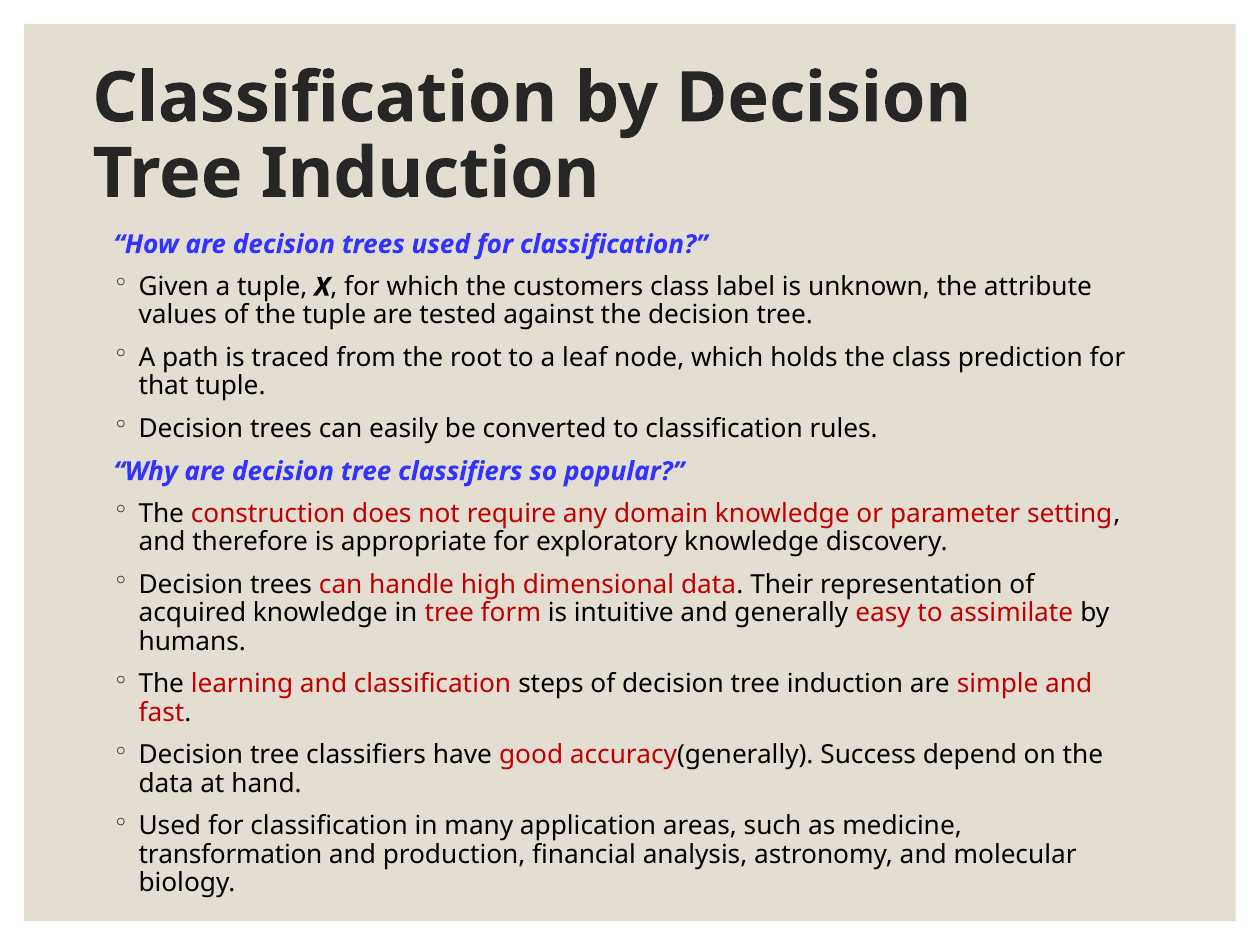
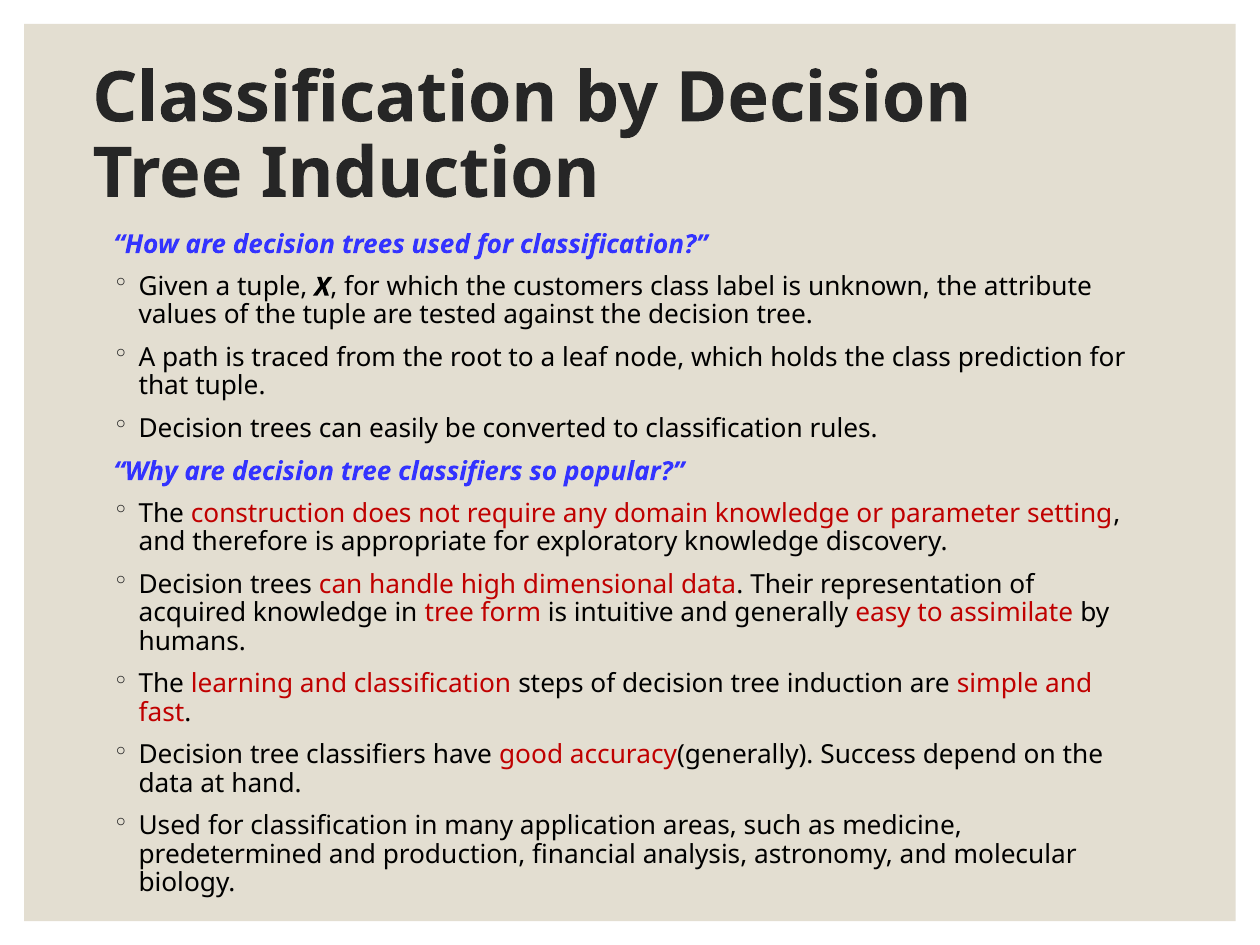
transformation: transformation -> predetermined (230, 854)
